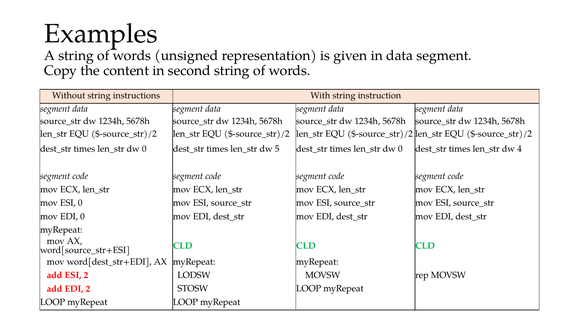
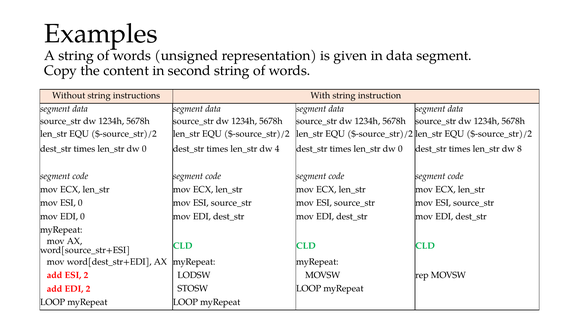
5: 5 -> 4 (277, 149)
4: 4 -> 8 (519, 149)
